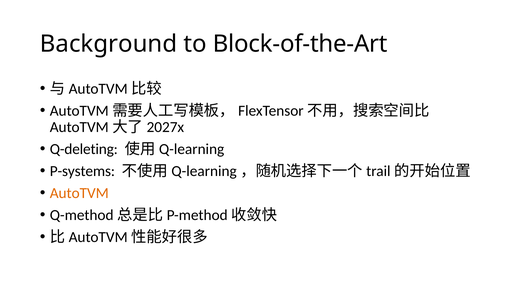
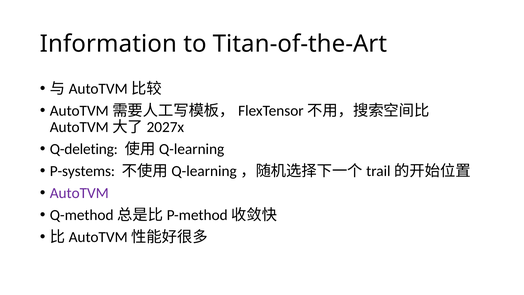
Background: Background -> Information (109, 44)
Block-of-the-Art: Block-of-the-Art -> Titan-of-the-Art (300, 44)
AutoTVM colour: orange -> purple (79, 193)
